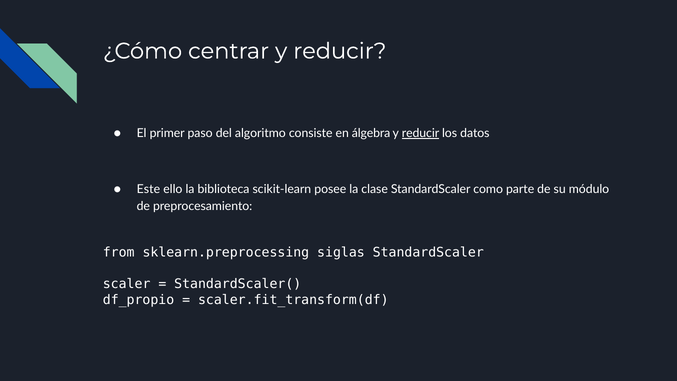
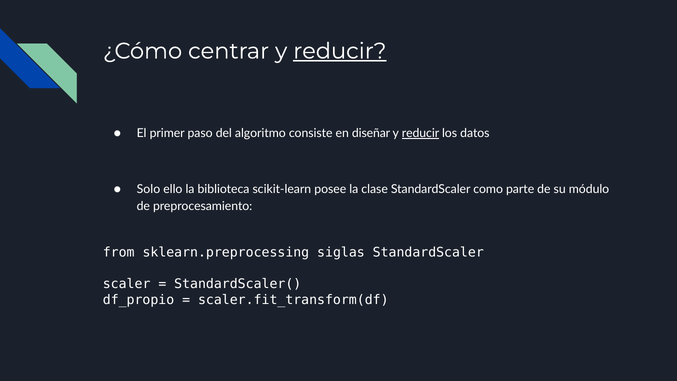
reducir underline: none -> present (340, 51)
álgebra: álgebra -> diseñar (371, 133)
Este: Este -> Solo (148, 189)
